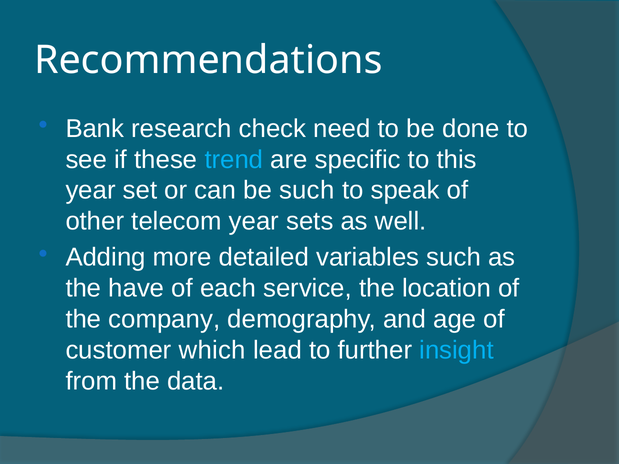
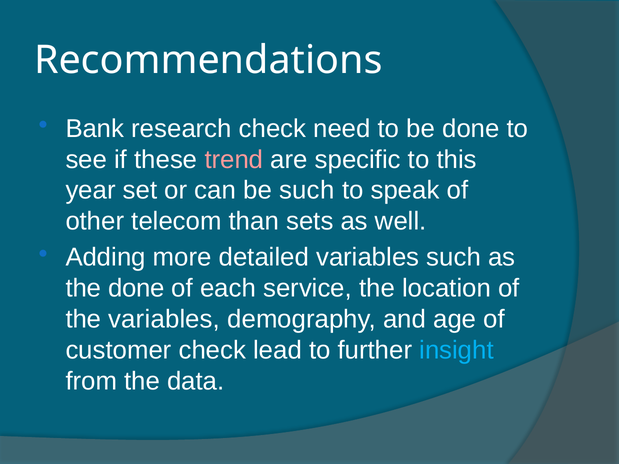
trend colour: light blue -> pink (234, 160)
telecom year: year -> than (254, 221)
the have: have -> done (136, 289)
the company: company -> variables (164, 320)
customer which: which -> check (212, 350)
